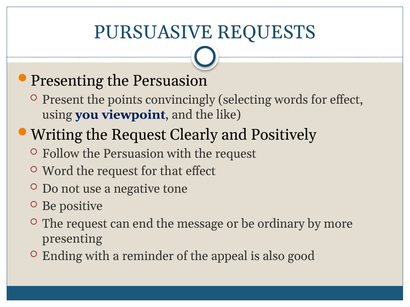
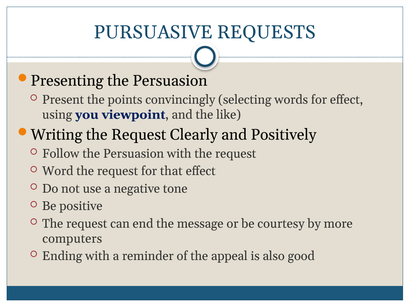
ordinary: ordinary -> courtesy (281, 224)
presenting: presenting -> computers (72, 239)
